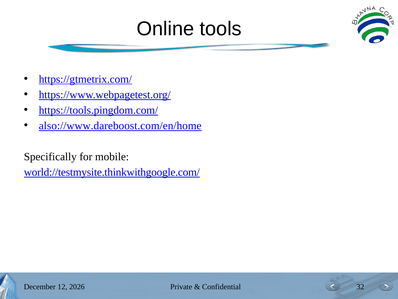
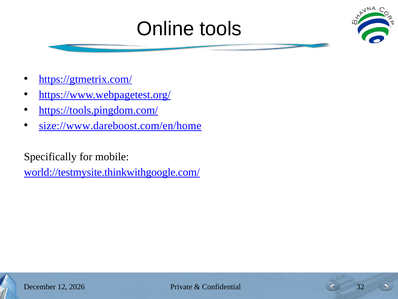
also://www.dareboost.com/en/home: also://www.dareboost.com/en/home -> size://www.dareboost.com/en/home (120, 125)
